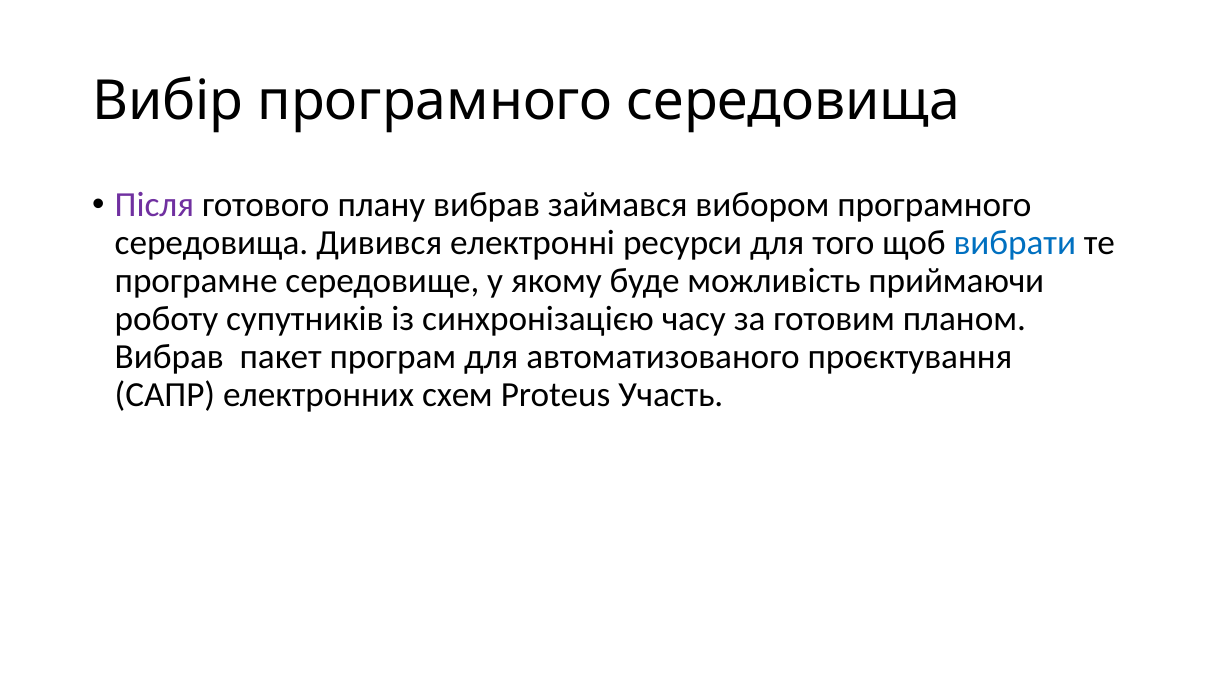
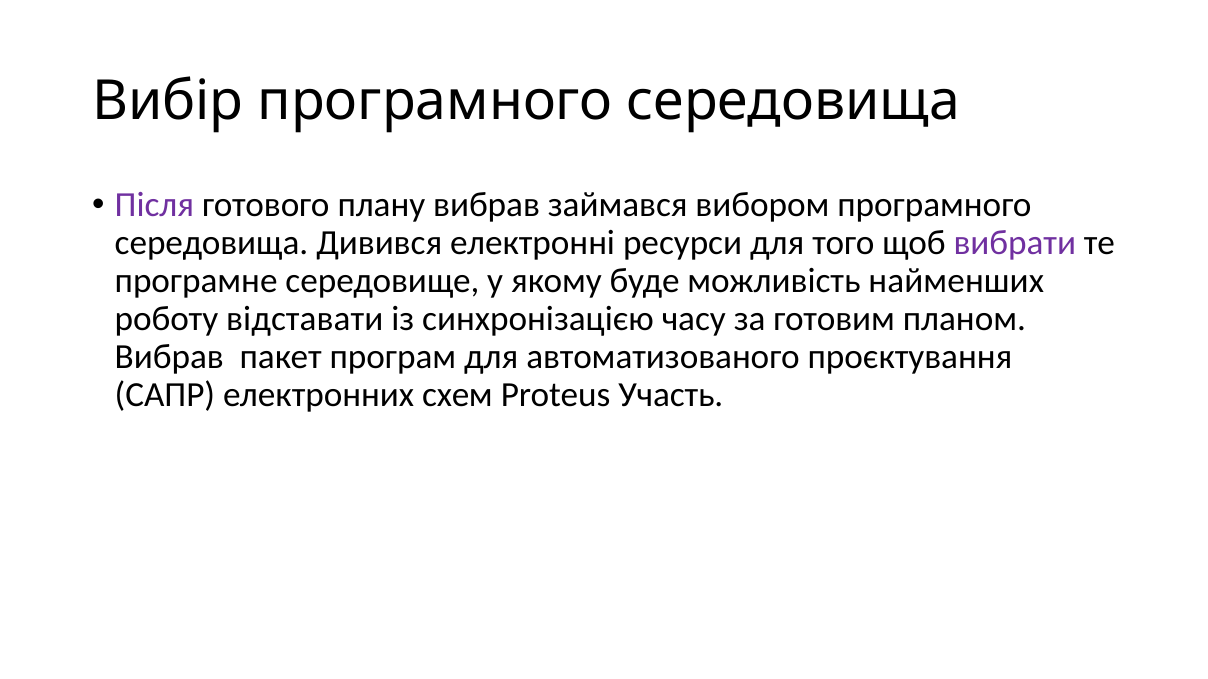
вибрати colour: blue -> purple (1015, 243)
приймаючи: приймаючи -> найменших (956, 281)
супутників: супутників -> відставати (305, 319)
